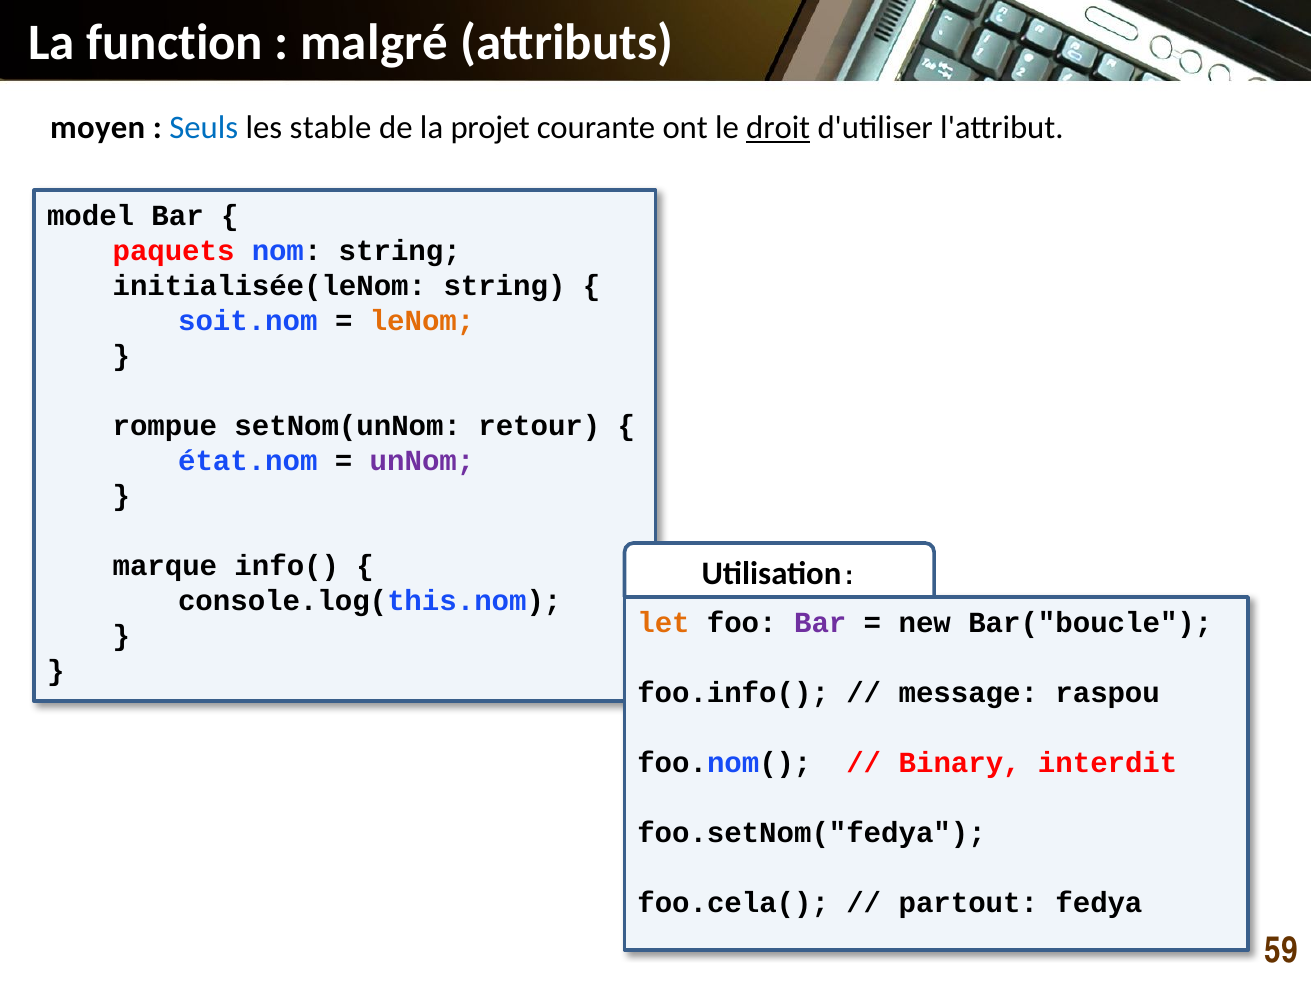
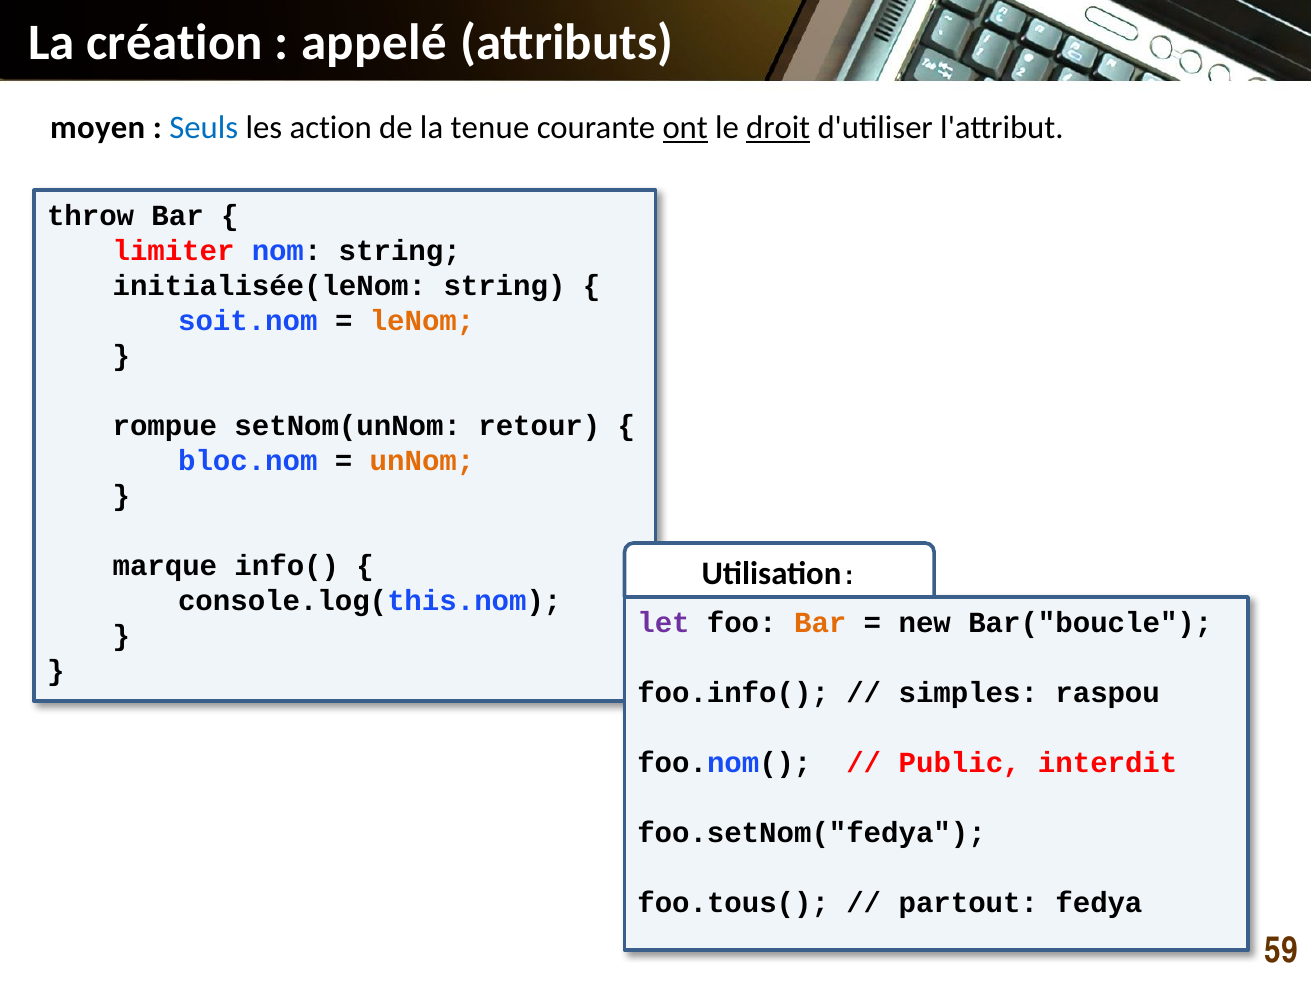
function: function -> création (175, 43)
malgré: malgré -> appelé (374, 43)
stable: stable -> action (331, 128)
projet: projet -> tenue (490, 128)
ont underline: none -> present (685, 128)
model: model -> throw (91, 216)
paquets: paquets -> limiter (174, 251)
état.nom: état.nom -> bloc.nom (248, 461)
unNom colour: purple -> orange (422, 461)
let colour: orange -> purple (664, 622)
Bar colour: purple -> orange (820, 622)
message: message -> simples (968, 692)
Binary: Binary -> Public (960, 762)
foo.cela(: foo.cela( -> foo.tous( (733, 902)
